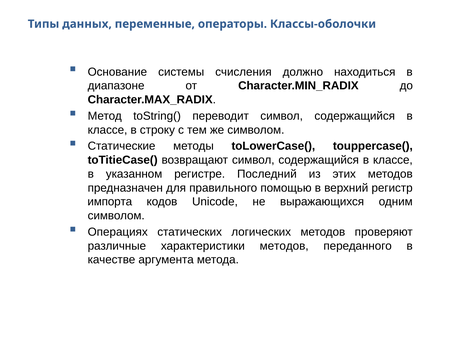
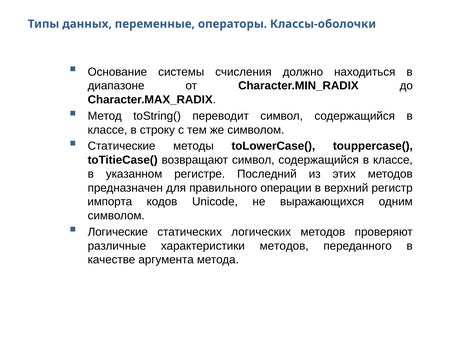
помощью: помощью -> операции (286, 188)
Операциях: Операциях -> Логические (118, 232)
